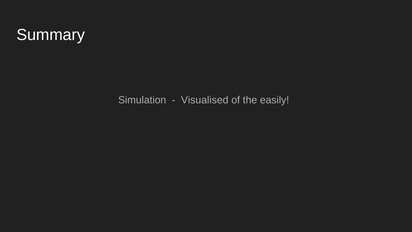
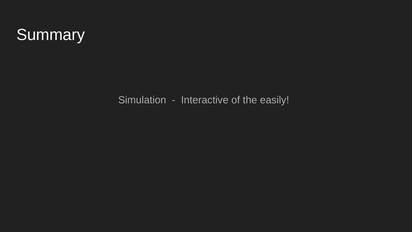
Visualised: Visualised -> Interactive (205, 100)
